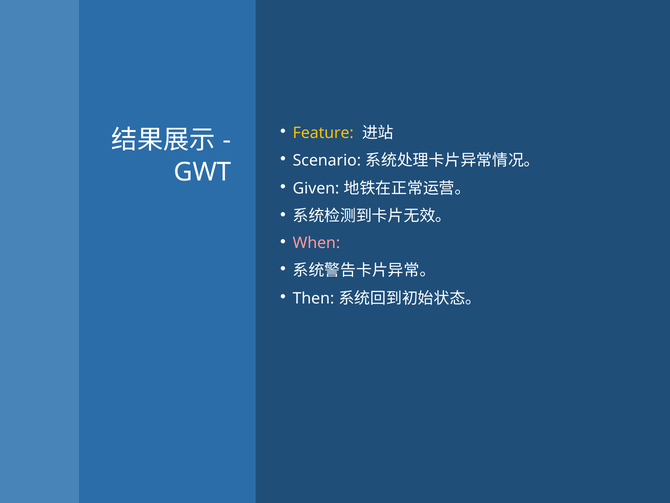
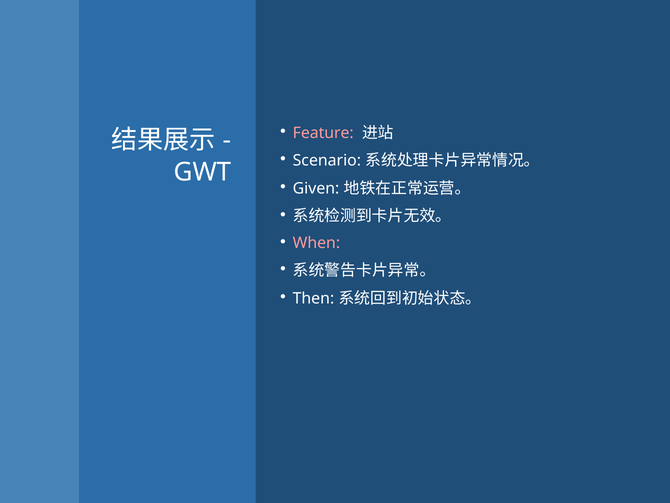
Feature colour: yellow -> pink (323, 133)
